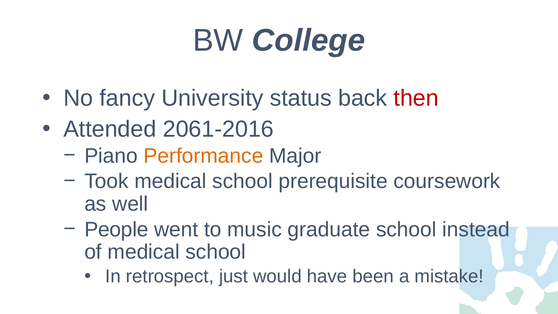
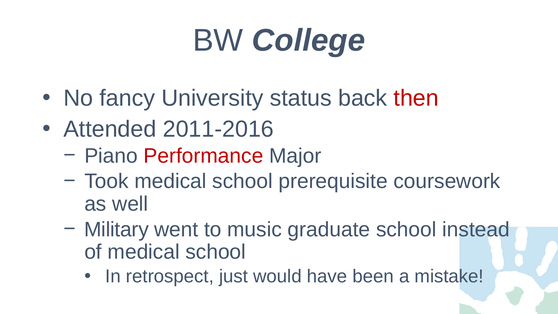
2061-2016: 2061-2016 -> 2011-2016 (218, 129)
Performance colour: orange -> red (203, 156)
People: People -> Military (116, 229)
